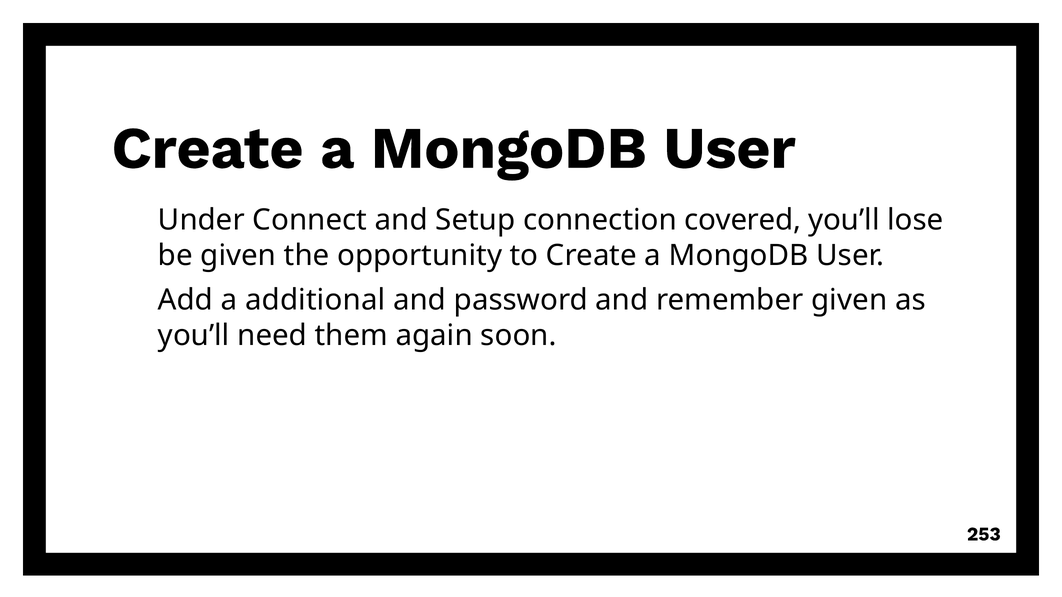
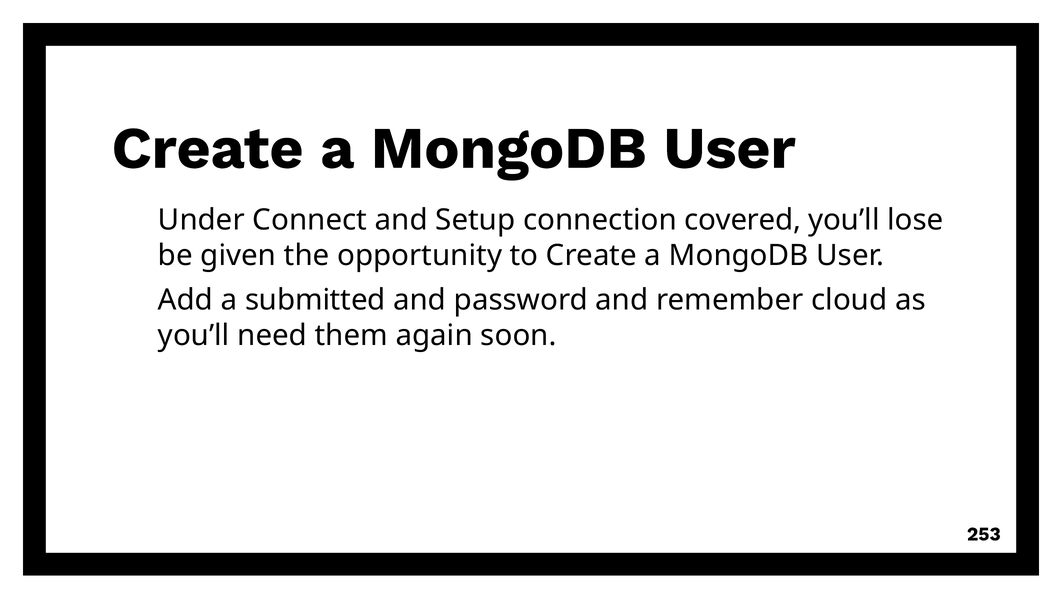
additional: additional -> submitted (315, 300)
remember given: given -> cloud (849, 300)
